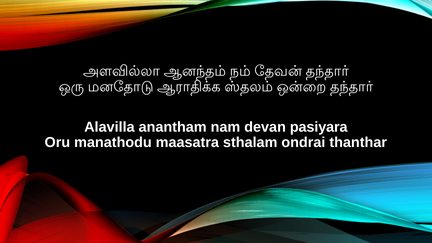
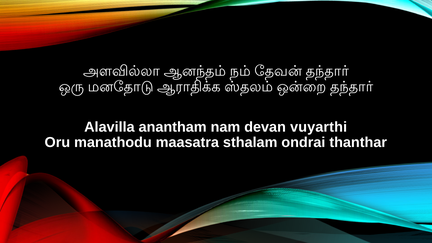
pasiyara: pasiyara -> vuyarthi (319, 127)
